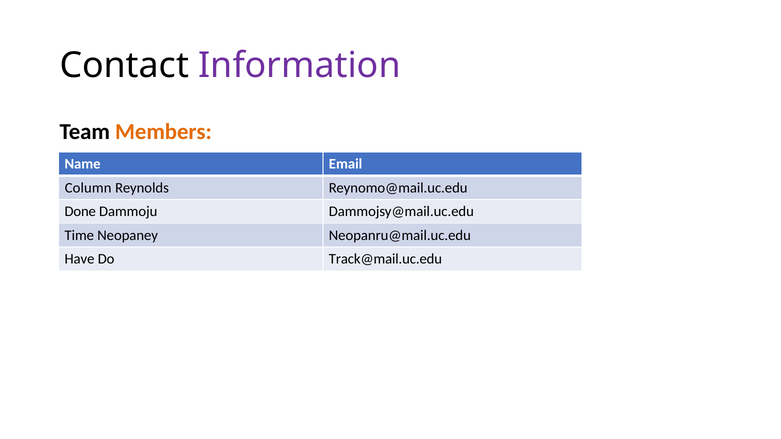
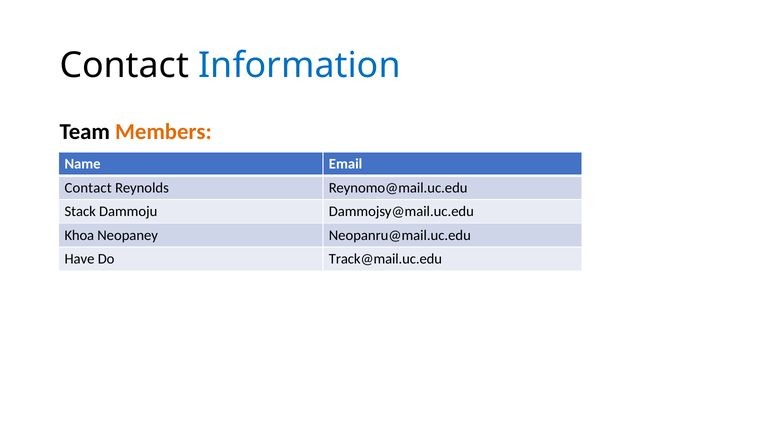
Information colour: purple -> blue (300, 66)
Column: Column -> Contact (88, 188)
Done: Done -> Stack (80, 212)
Time: Time -> Khoa (79, 235)
